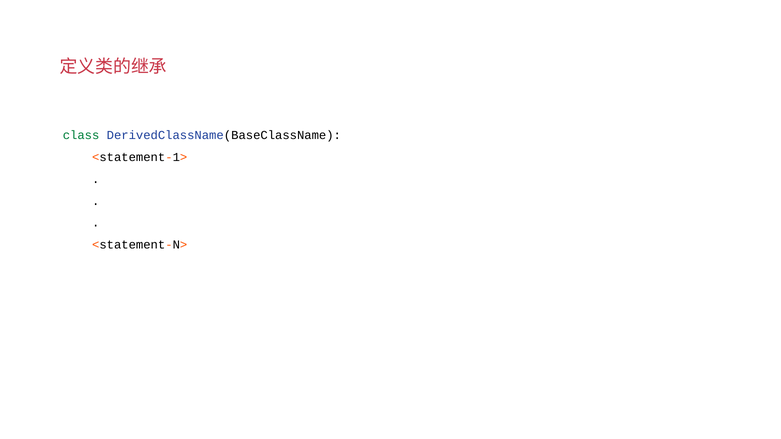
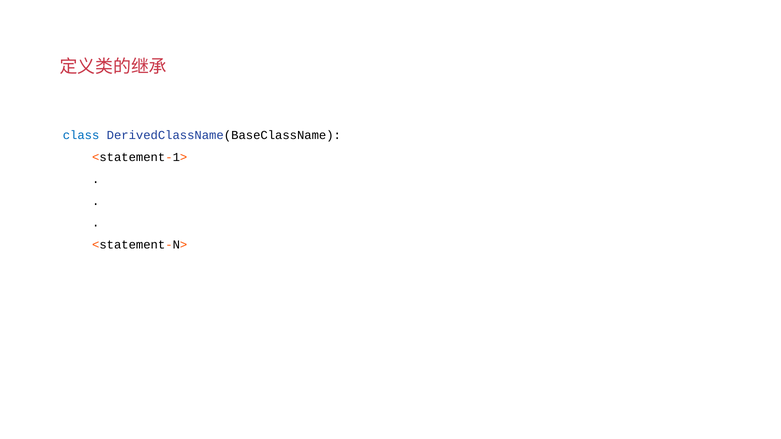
class colour: green -> blue (81, 135)
